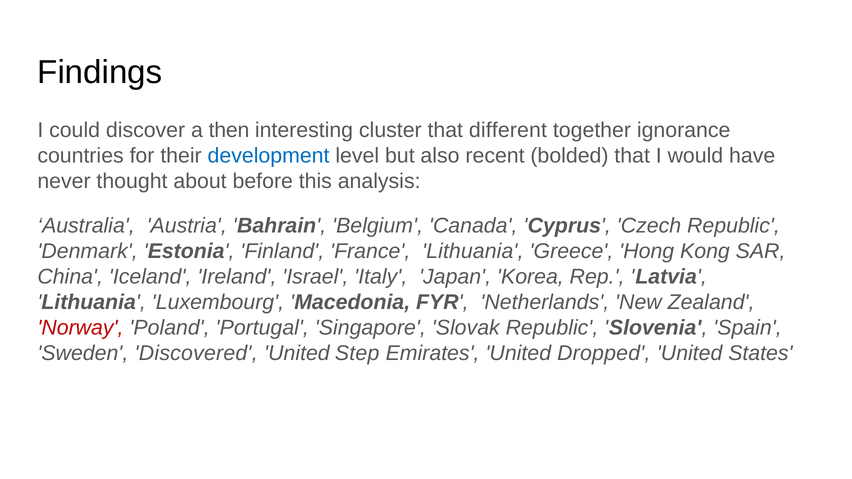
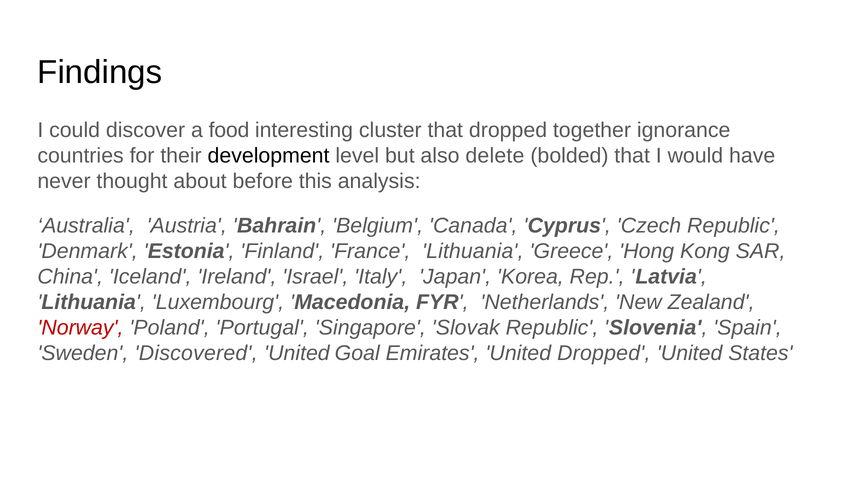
then: then -> food (229, 130)
that different: different -> dropped (508, 130)
development colour: blue -> black (269, 156)
recent: recent -> delete (495, 156)
Step: Step -> Goal (357, 354)
